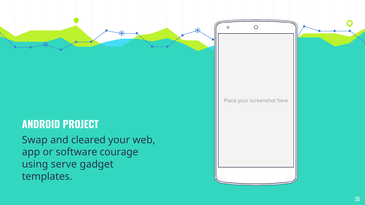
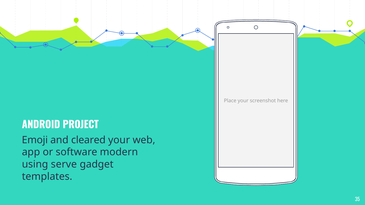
Swap: Swap -> Emoji (35, 140)
courage: courage -> modern (119, 152)
